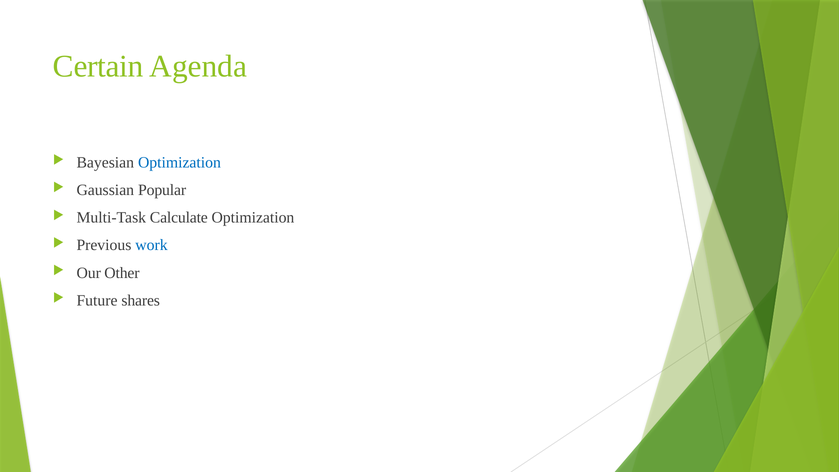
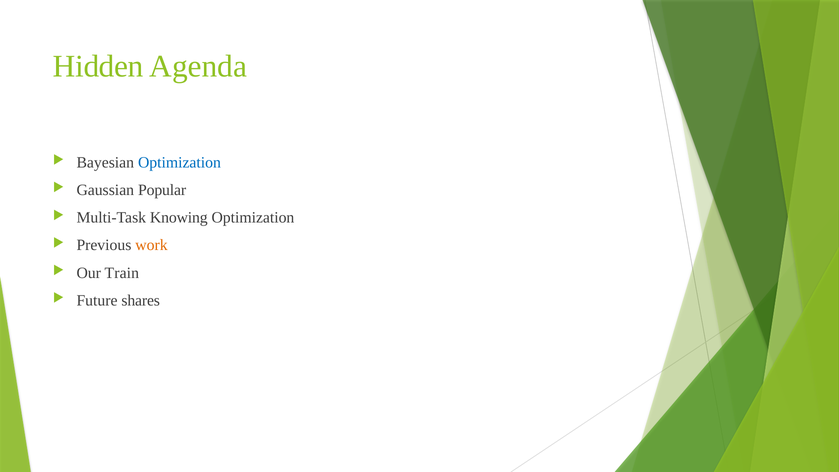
Certain: Certain -> Hidden (98, 66)
Calculate: Calculate -> Knowing (179, 218)
work colour: blue -> orange (152, 245)
Other: Other -> Train (122, 273)
